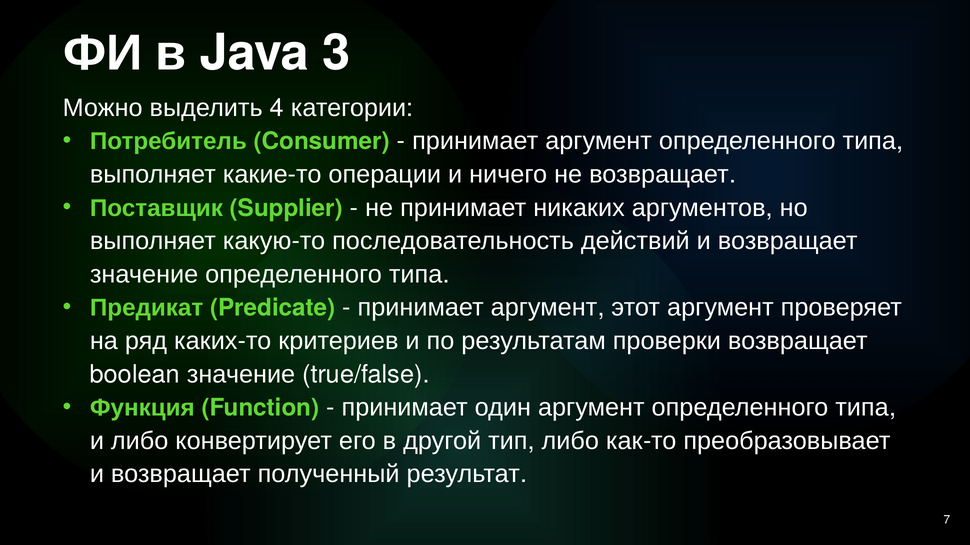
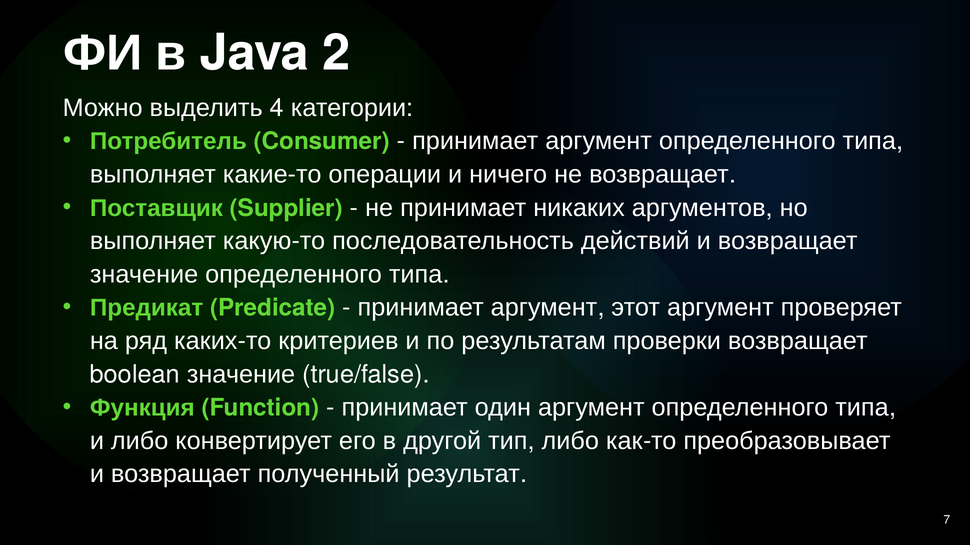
3: 3 -> 2 (336, 53)
